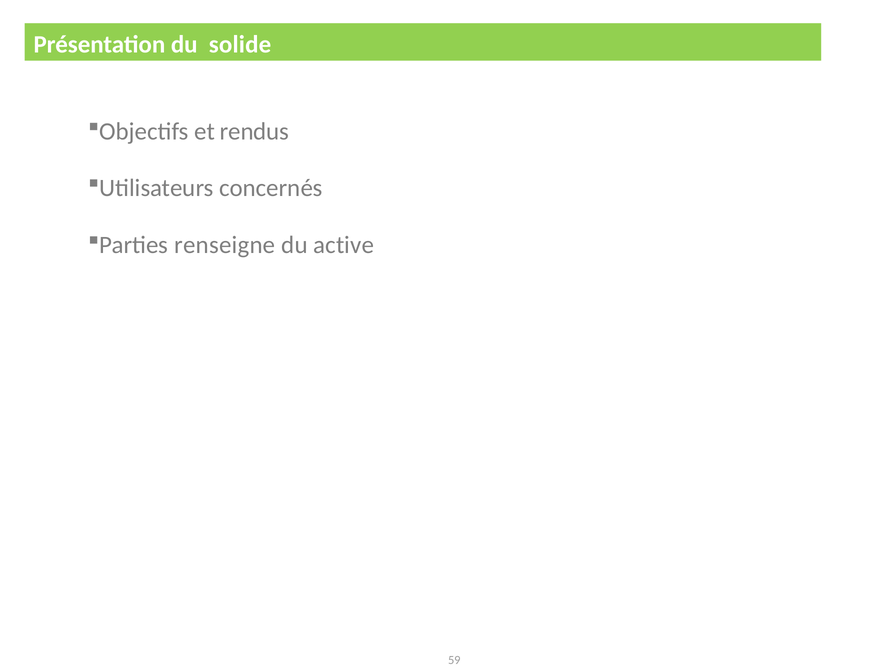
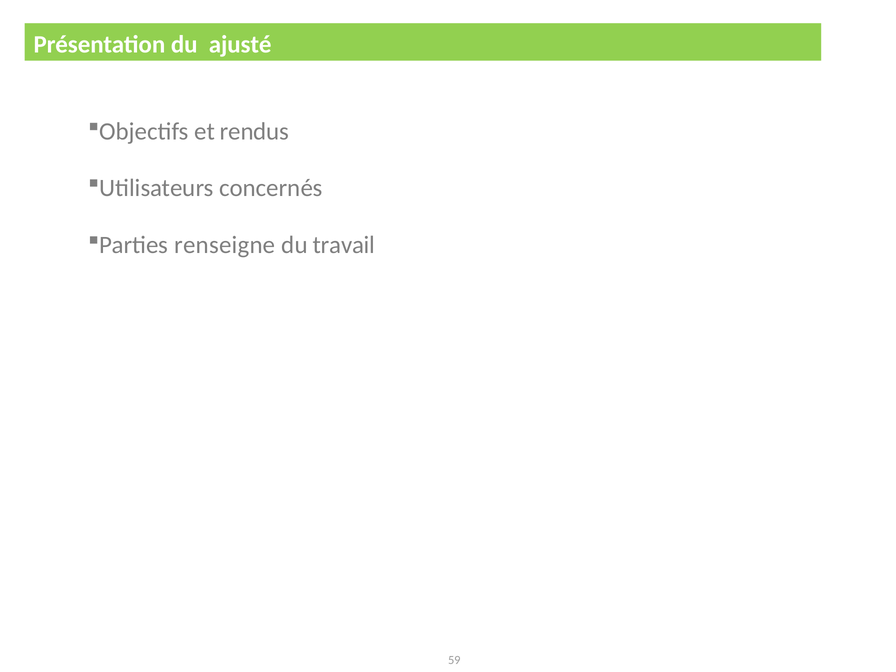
solide: solide -> ajusté (240, 44)
active: active -> travail (344, 245)
